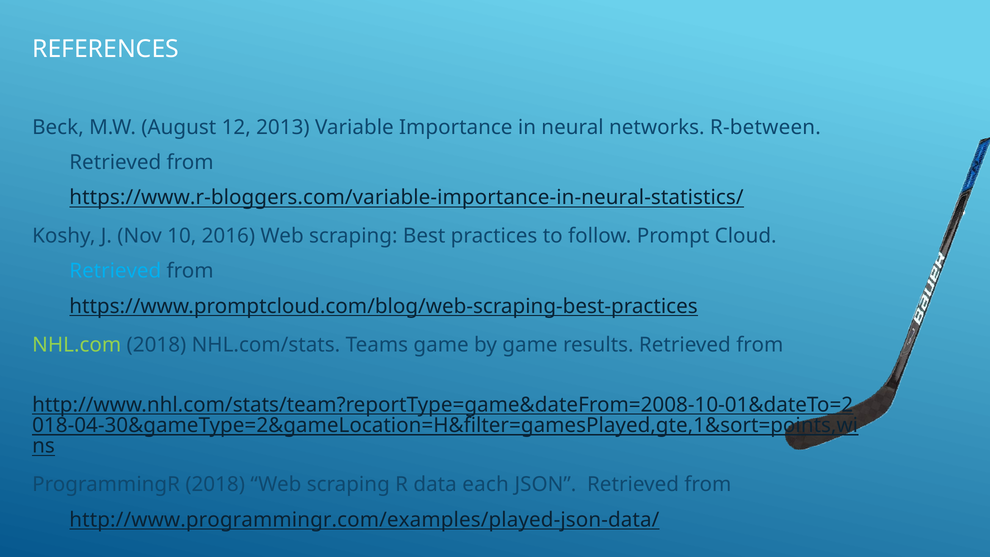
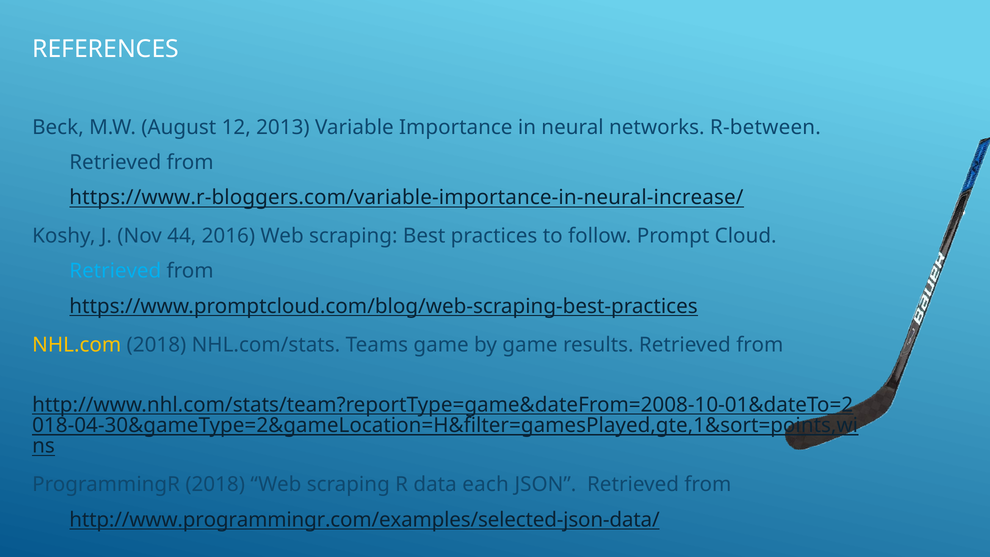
https://www.r-bloggers.com/variable-importance-in-neural-statistics/: https://www.r-bloggers.com/variable-importance-in-neural-statistics/ -> https://www.r-bloggers.com/variable-importance-in-neural-increase/ (406, 197)
10: 10 -> 44 (182, 236)
NHL.com colour: light green -> yellow (77, 345)
http://www.programmingr.com/examples/played-json-data/: http://www.programmingr.com/examples/played-json-data/ -> http://www.programmingr.com/examples/selected-json-data/ (365, 520)
